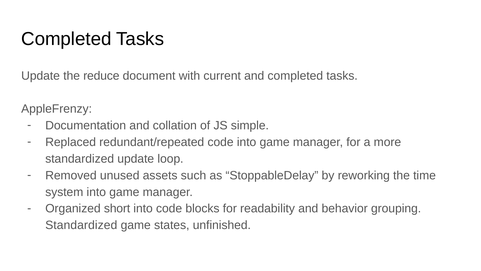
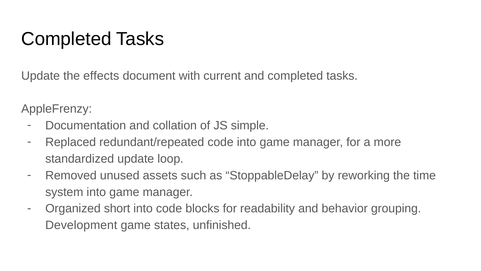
reduce: reduce -> effects (101, 76)
Standardized: Standardized -> Development (81, 225)
